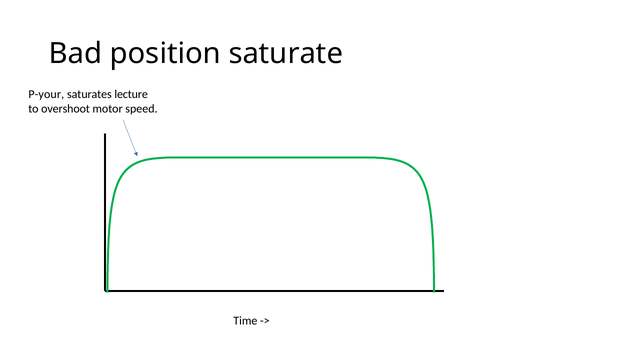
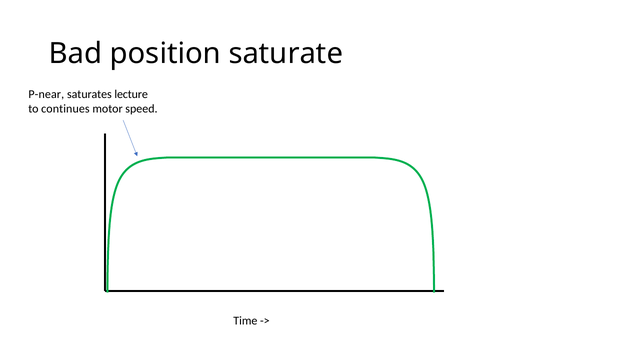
P-your: P-your -> P-near (46, 94)
overshoot: overshoot -> continues (65, 109)
